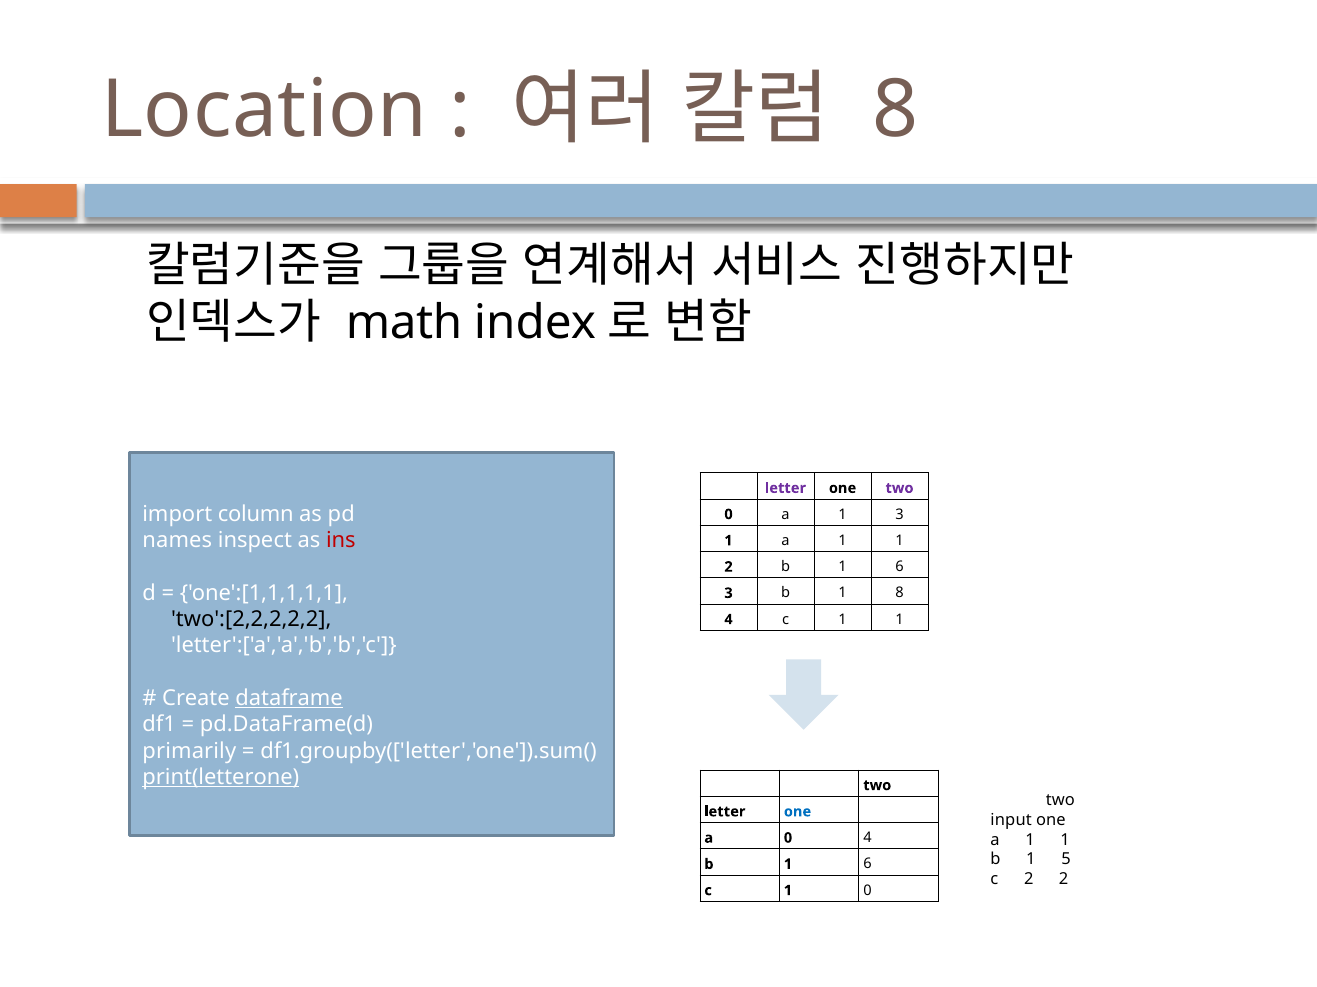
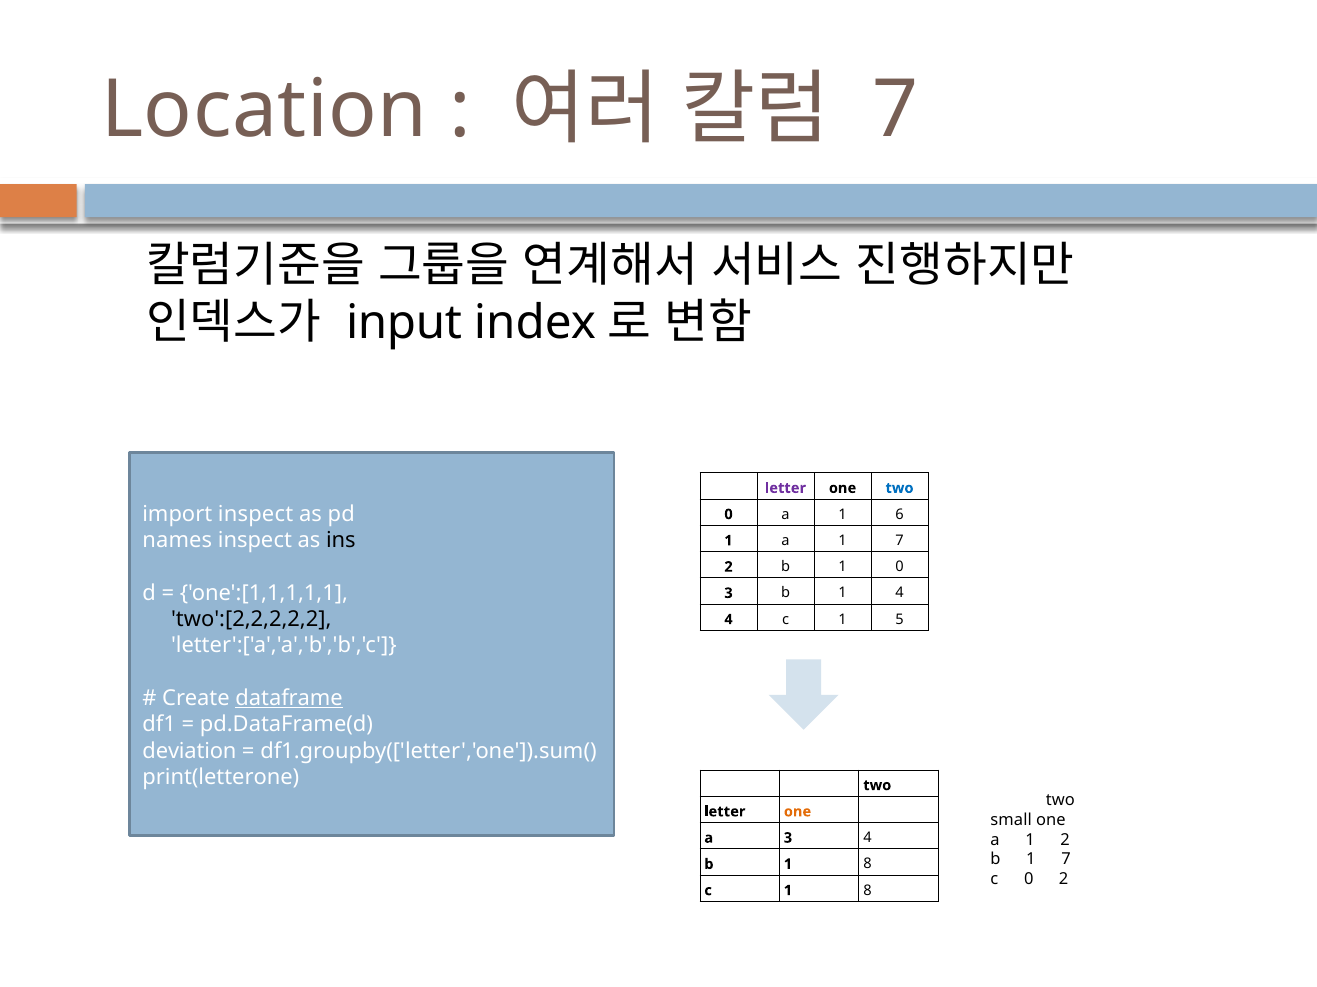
8: 8 -> 7 (895, 110)
math: math -> input (404, 323)
two colour: purple -> blue (900, 488)
import column: column -> inspect (256, 514)
1 3: 3 -> 6 (900, 515)
ins colour: red -> black (341, 541)
1 a 1 1: 1 -> 7 (900, 541)
2 b 1 6: 6 -> 0 (900, 567)
1 8: 8 -> 4 (900, 594)
c 1 1: 1 -> 5 (900, 620)
primarily: primarily -> deviation (190, 751)
print(letterone underline: present -> none (221, 778)
one colour: blue -> orange (798, 812)
input: input -> small (1011, 820)
1: 1 -> 2 (1065, 840)
a 0: 0 -> 3 (788, 838)
b 1 5: 5 -> 7 (1066, 860)
6: 6 -> 8 (867, 865)
c 2: 2 -> 0 (1029, 880)
c 1 0: 0 -> 8 (867, 891)
